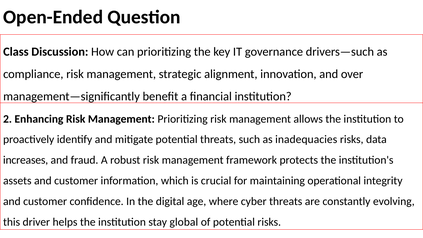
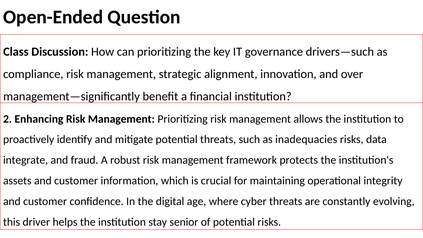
increases: increases -> integrate (26, 160)
global: global -> senior (184, 222)
